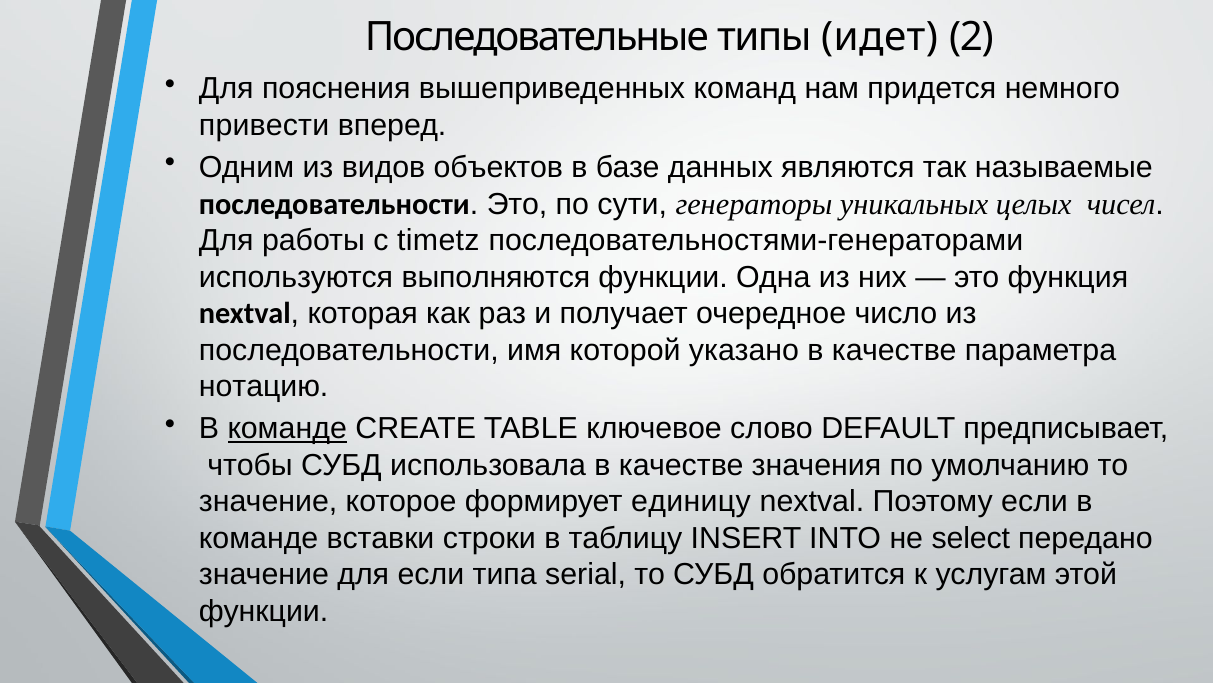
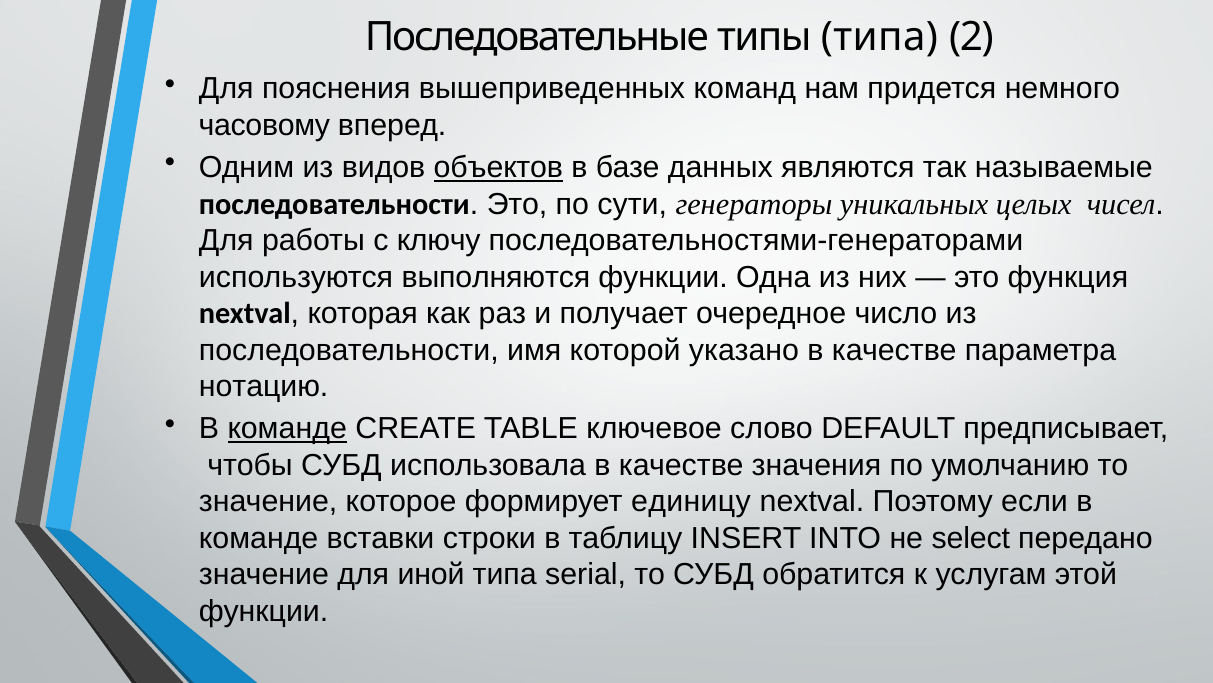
типы идет: идет -> типа (880, 37)
привести: привести -> часовому (264, 125)
объектов underline: none -> present (498, 168)
timetz: timetz -> ключу (439, 240)
для если: если -> иной (431, 574)
